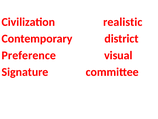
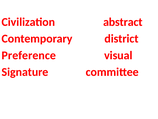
realistic: realistic -> abstract (123, 22)
